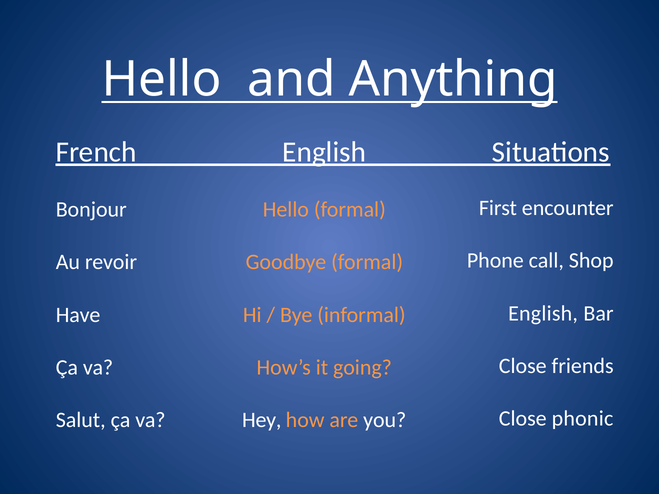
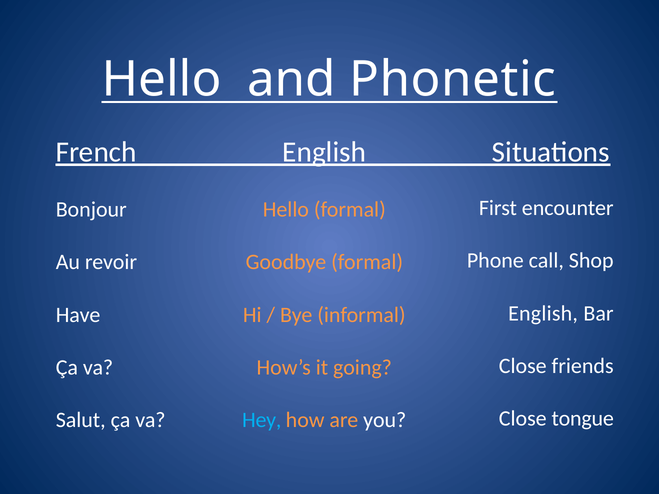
Anything: Anything -> Phonetic (453, 80)
phonic: phonic -> tongue (583, 419)
Hey colour: white -> light blue (262, 420)
